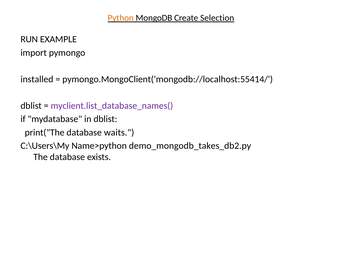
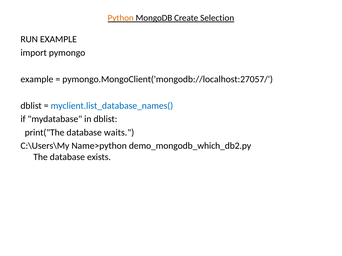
installed: installed -> example (37, 79)
pymongo.MongoClient('mongodb://localhost:55414/: pymongo.MongoClient('mongodb://localhost:55414/ -> pymongo.MongoClient('mongodb://localhost:27057/ (168, 79)
myclient.list_database_names( colour: purple -> blue (112, 106)
demo_mongodb_takes_db2.py: demo_mongodb_takes_db2.py -> demo_mongodb_which_db2.py (190, 146)
